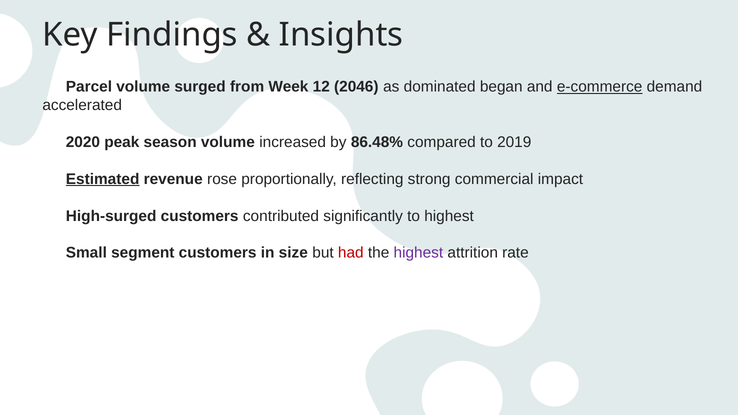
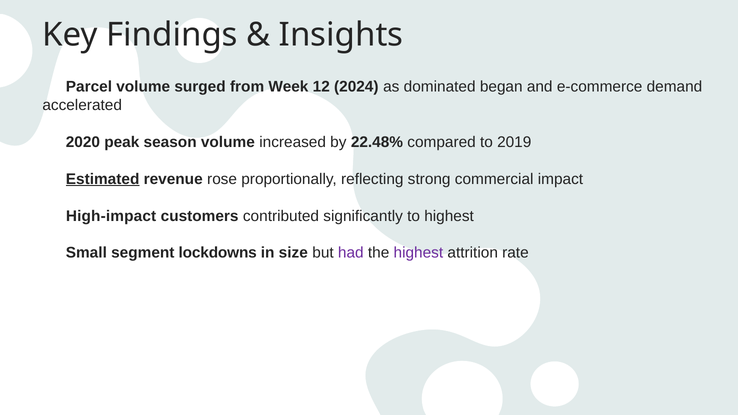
2046: 2046 -> 2024 (356, 87)
e-commerce underline: present -> none (600, 87)
86.48%: 86.48% -> 22.48% (377, 142)
High-surged: High-surged -> High-impact (111, 216)
segment customers: customers -> lockdowns (218, 253)
had colour: red -> purple (351, 253)
